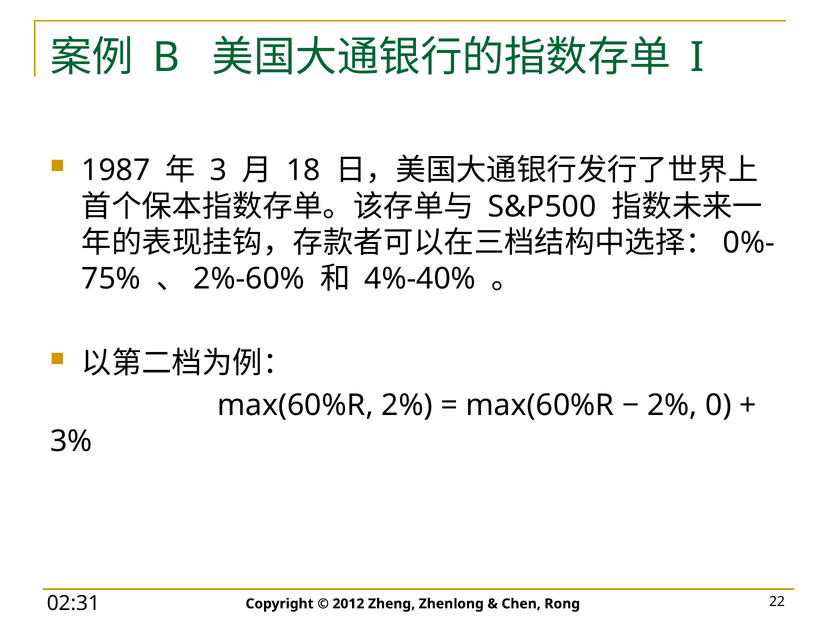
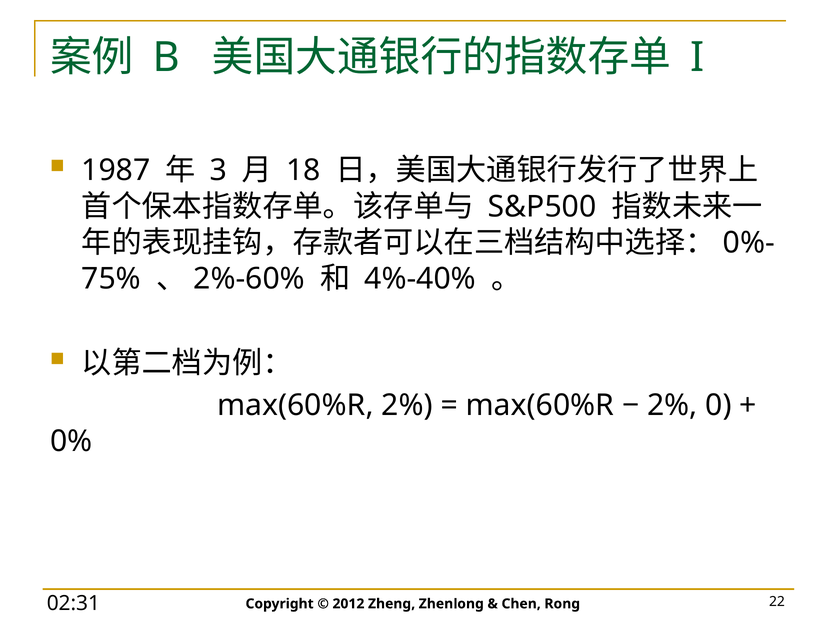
3%: 3% -> 0% (71, 442)
